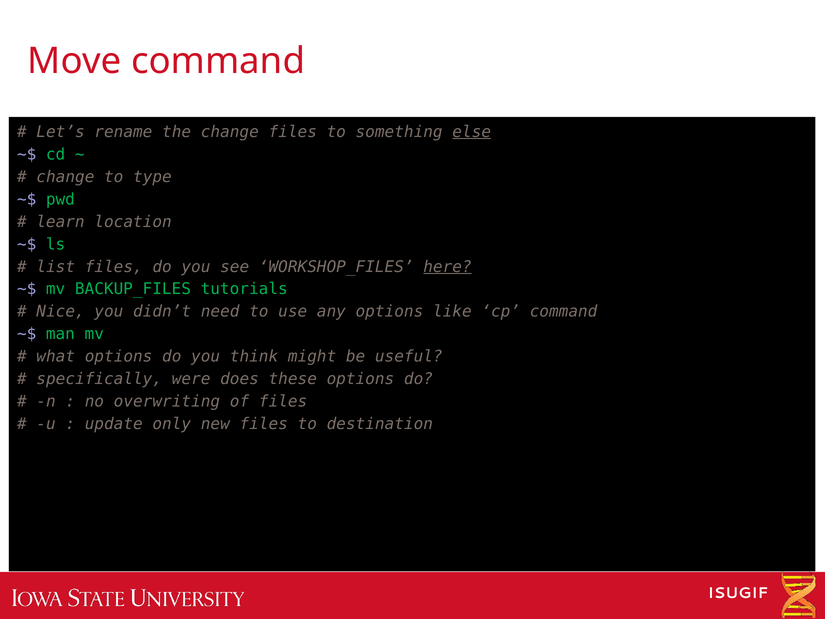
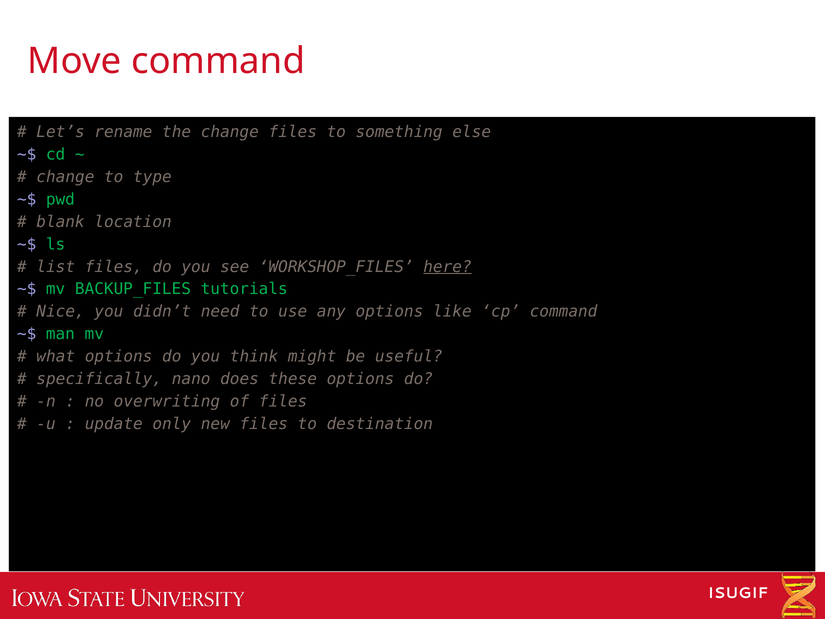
else underline: present -> none (472, 132)
learn: learn -> blank (60, 222)
were: were -> nano (191, 379)
